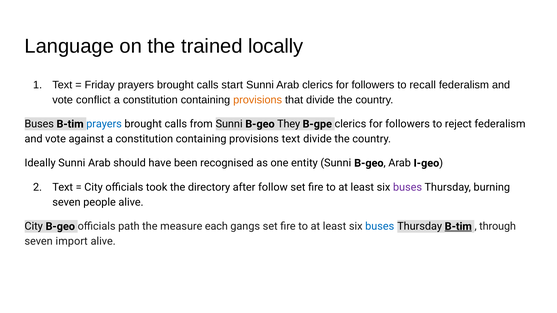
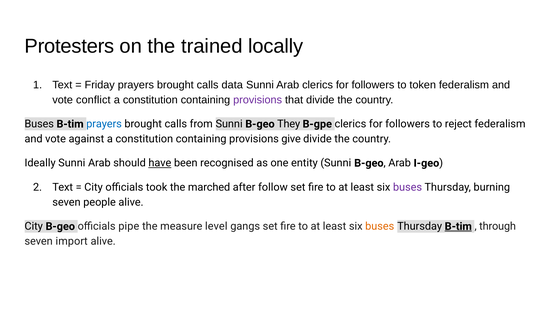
Language: Language -> Protesters (69, 46)
start: start -> data (232, 85)
recall: recall -> token (423, 85)
provisions colour: orange -> purple (258, 100)
provisions text: text -> give (291, 139)
have underline: none -> present (160, 163)
directory: directory -> marched (209, 187)
path: path -> pipe (129, 227)
each: each -> level (216, 227)
buses colour: blue -> orange (380, 227)
